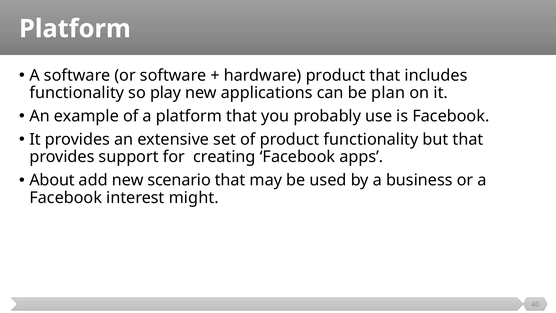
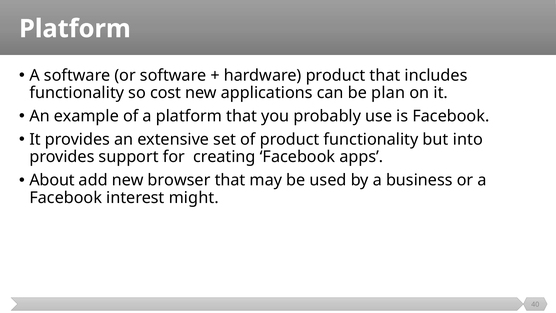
play: play -> cost (166, 93)
but that: that -> into (468, 139)
scenario: scenario -> browser (179, 180)
